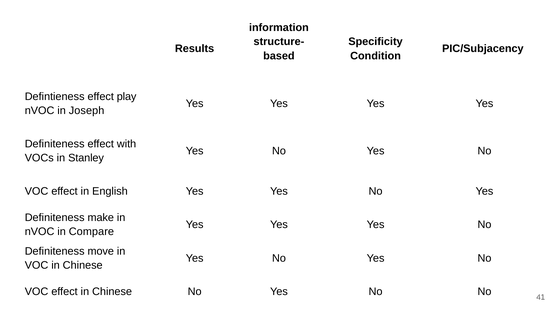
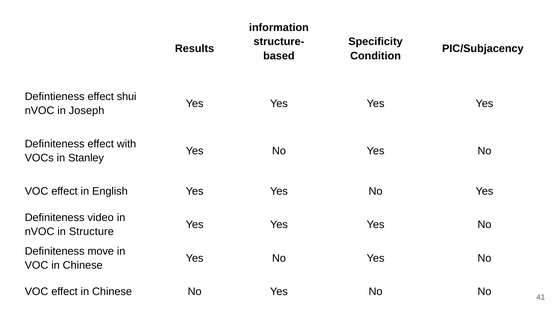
play: play -> shui (127, 96)
make: make -> video (101, 217)
Compare: Compare -> Structure (91, 231)
